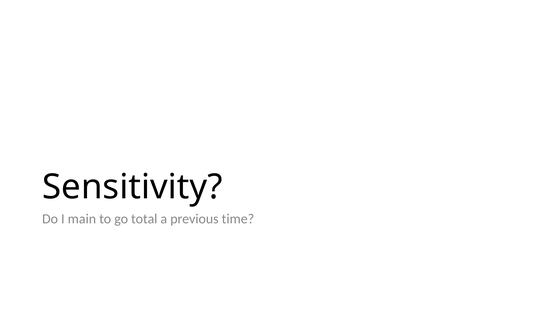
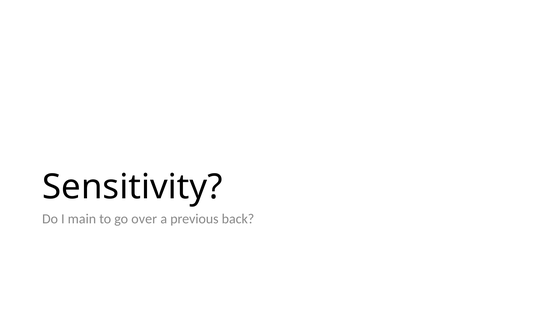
total: total -> over (144, 219)
time: time -> back (238, 219)
